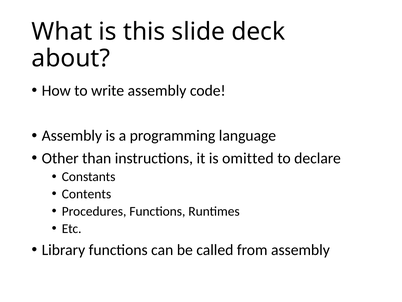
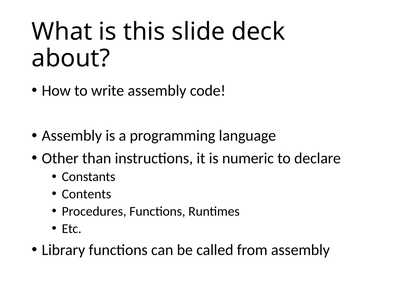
omitted: omitted -> numeric (248, 158)
